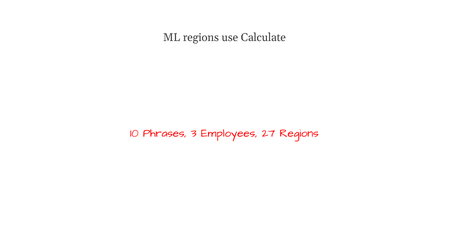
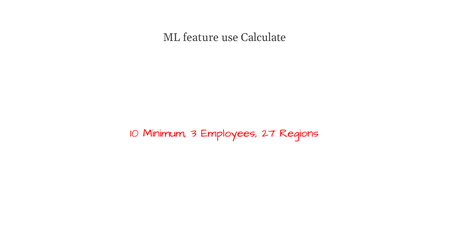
ML regions: regions -> feature (201, 38)
Phrases: Phrases -> Minimum (165, 134)
